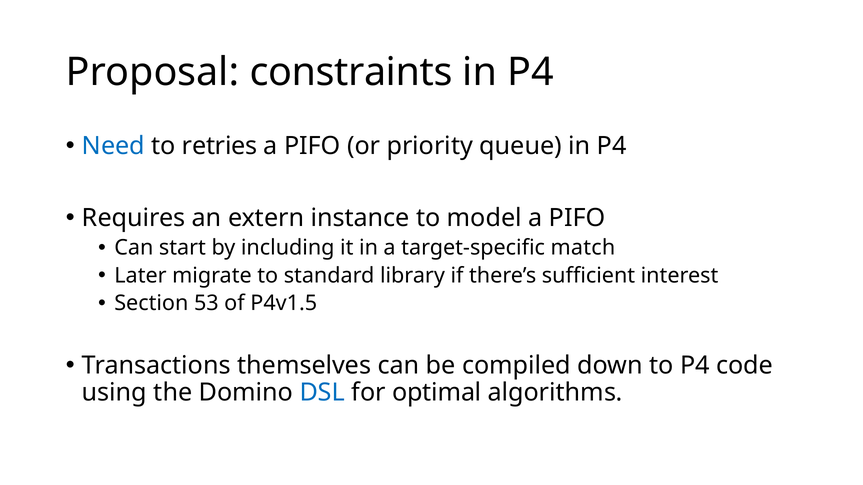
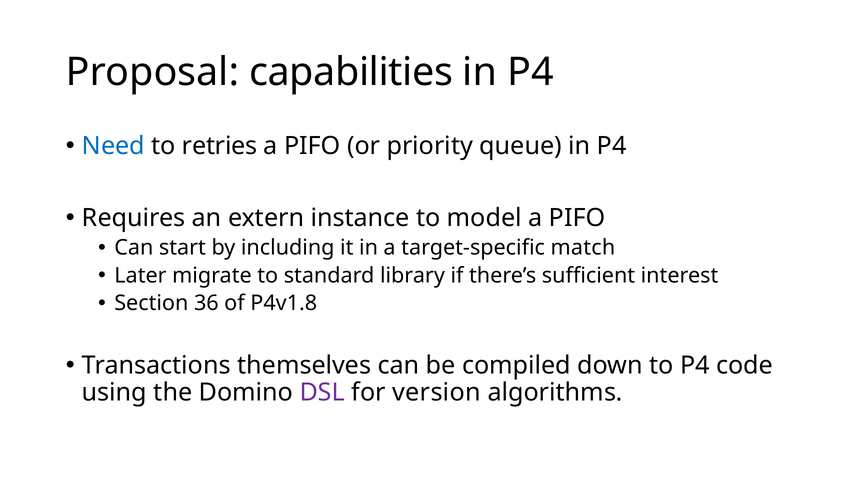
constraints: constraints -> capabilities (351, 72)
53: 53 -> 36 (206, 304)
P4v1.5: P4v1.5 -> P4v1.8 (284, 304)
DSL colour: blue -> purple (322, 393)
optimal: optimal -> version (437, 393)
